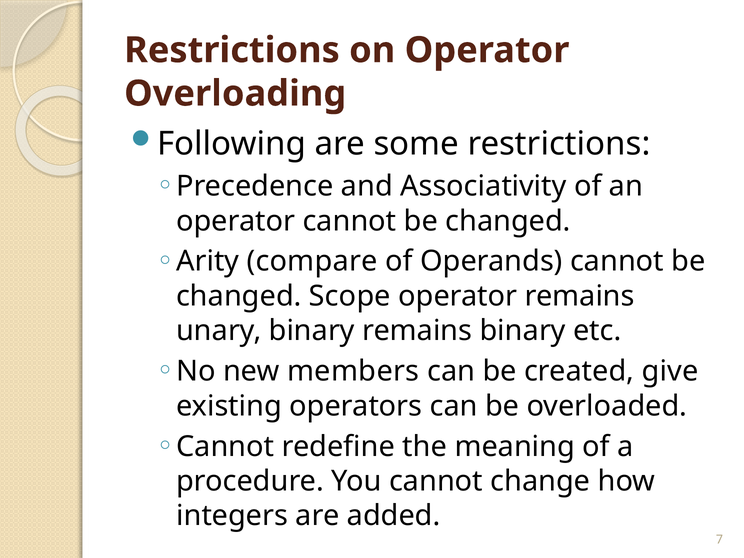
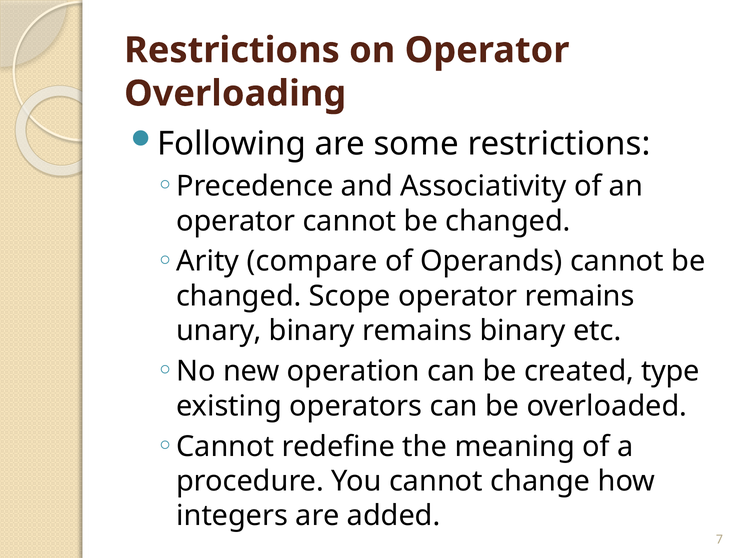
members: members -> operation (353, 371)
give: give -> type (671, 371)
